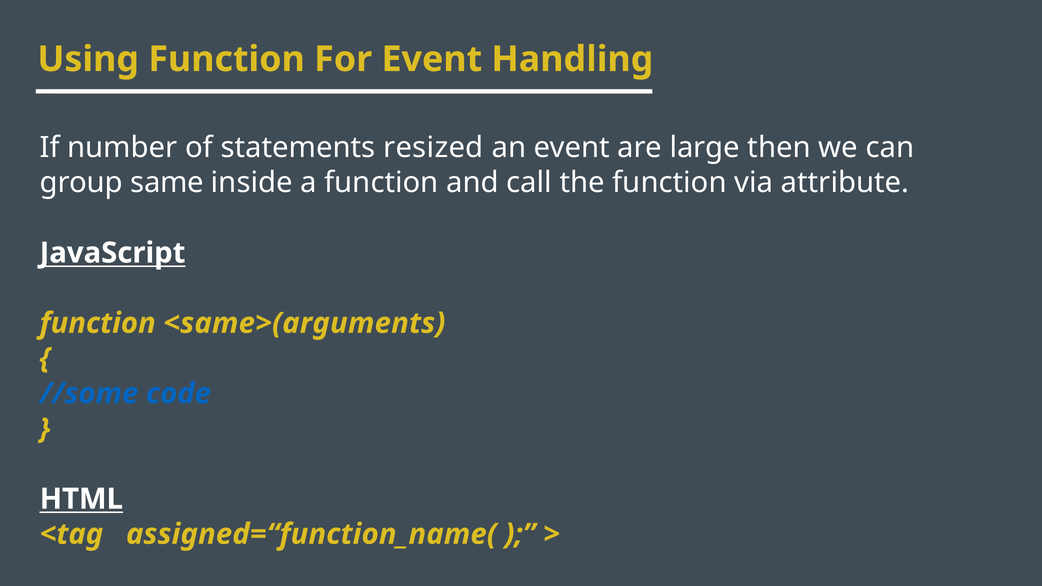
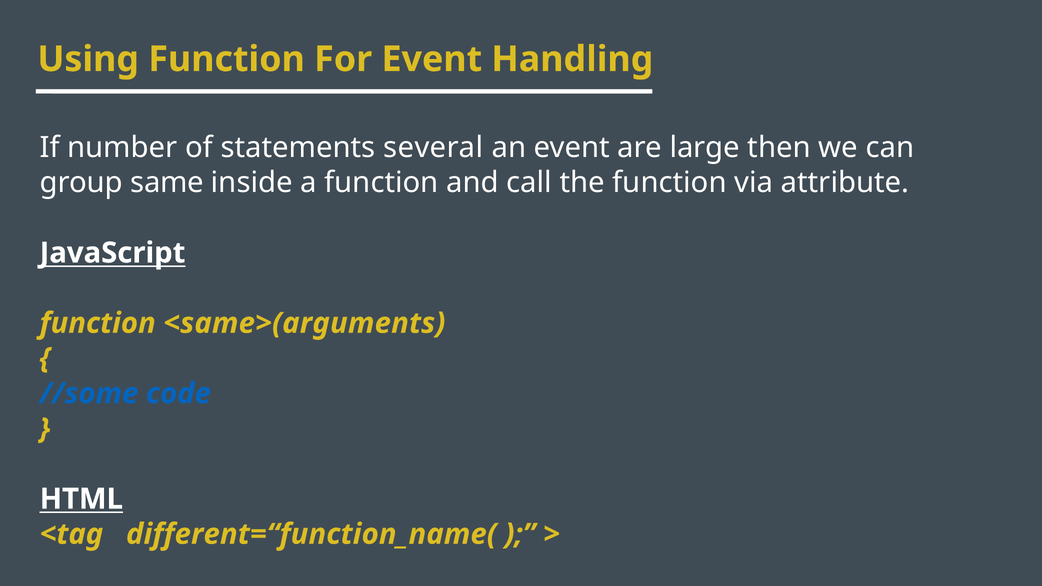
resized: resized -> several (433, 147)
assigned=“function_name(: assigned=“function_name( -> different=“function_name( (311, 534)
